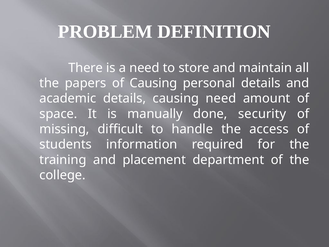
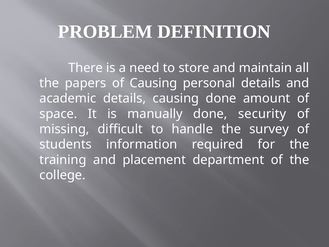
causing need: need -> done (221, 98)
access: access -> survey (269, 129)
